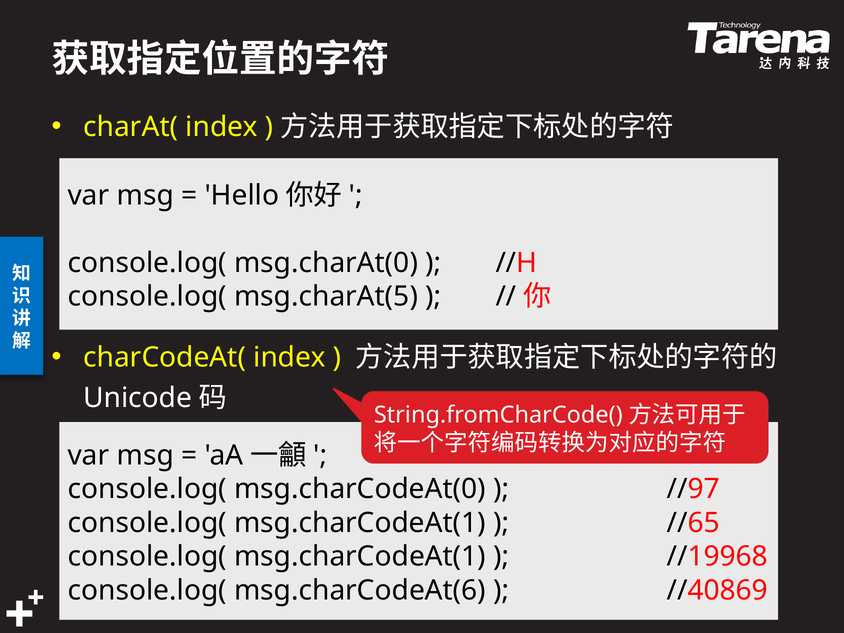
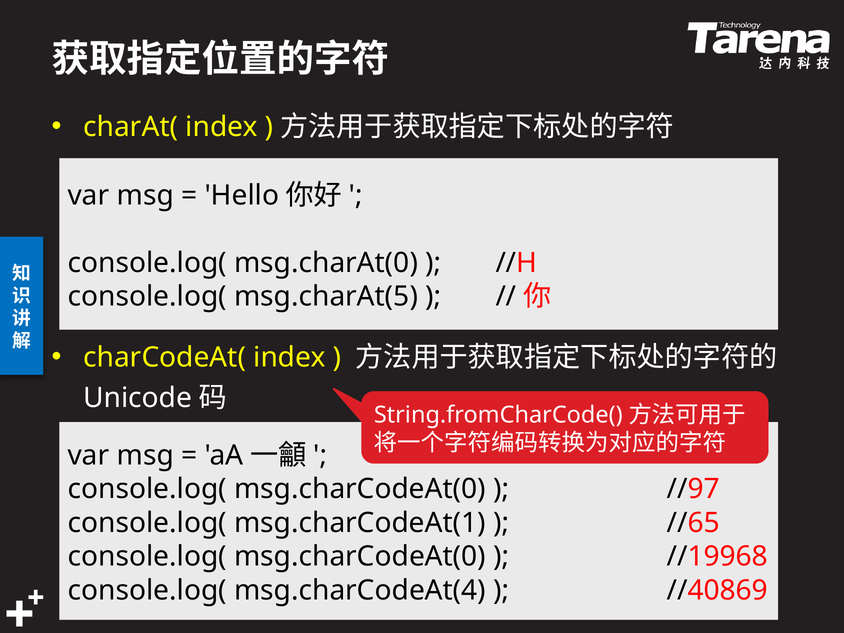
msg.charCodeAt(1: msg.charCodeAt(1 -> msg.charCodeAt(0 (360, 557)
msg.charCodeAt(6: msg.charCodeAt(6 -> msg.charCodeAt(4 (360, 590)
